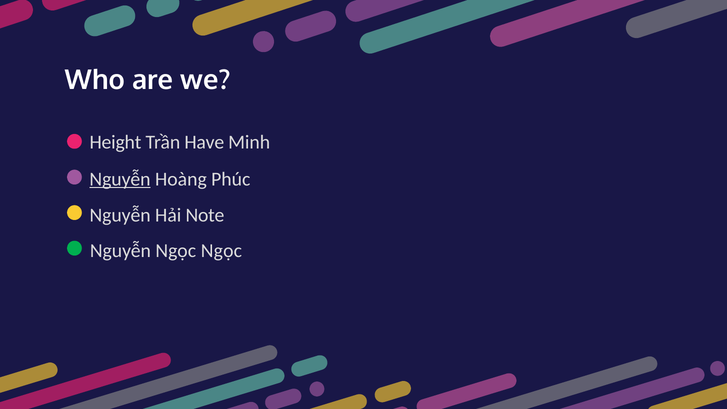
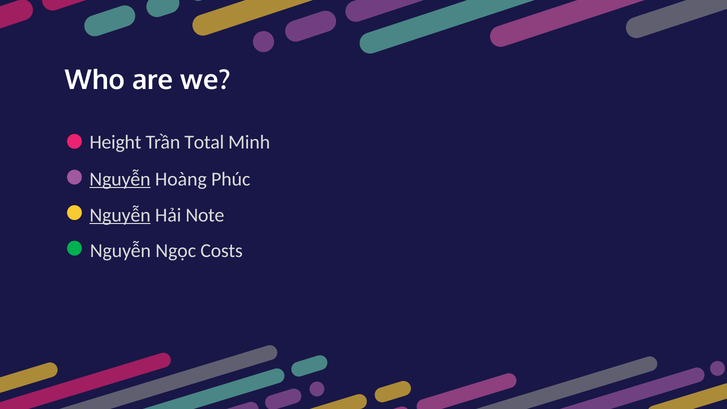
Have: Have -> Total (204, 142)
Nguyễn underline: none -> present (120, 215)
Ngọc Ngọc: Ngọc -> Costs (222, 251)
